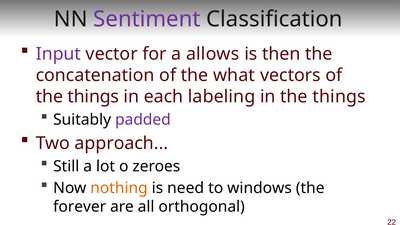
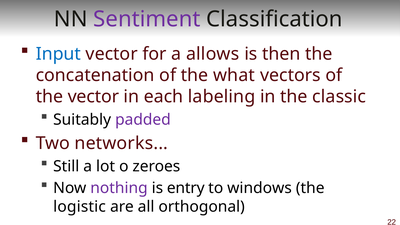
Input colour: purple -> blue (58, 54)
things: things -> vector (93, 97)
in the things: things -> classic (339, 97)
approach: approach -> networks (121, 143)
nothing colour: orange -> purple (119, 188)
need: need -> entry (186, 188)
forever: forever -> logistic (80, 207)
